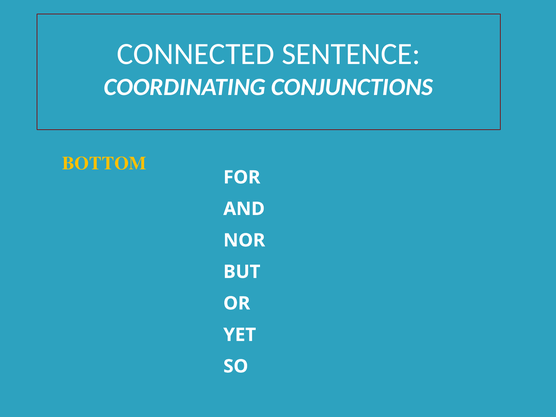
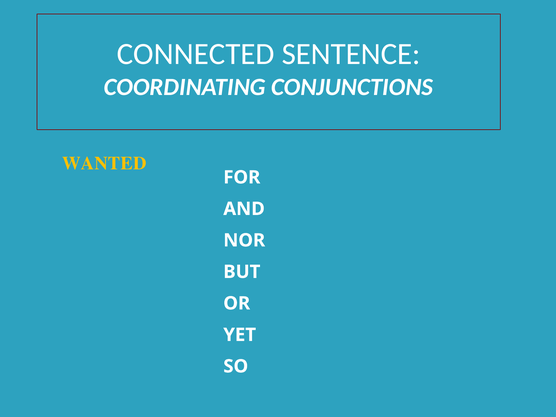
BOTTOM: BOTTOM -> WANTED (104, 163)
